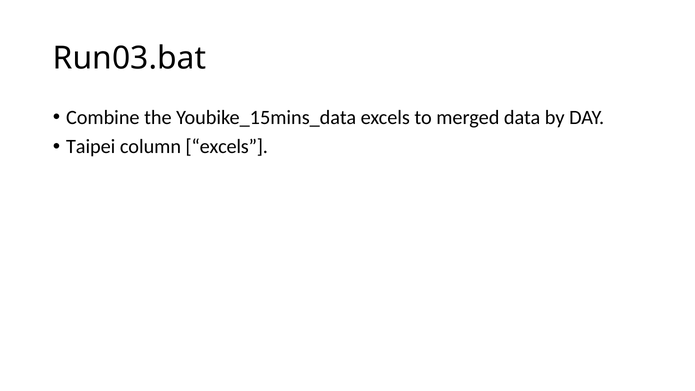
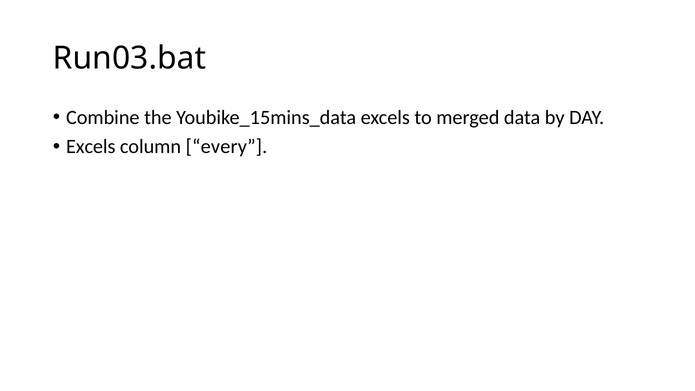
Taipei: Taipei -> Excels (91, 147)
column excels: excels -> every (226, 147)
